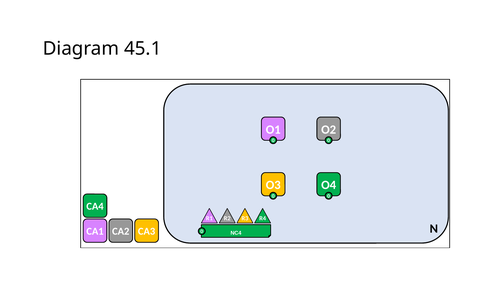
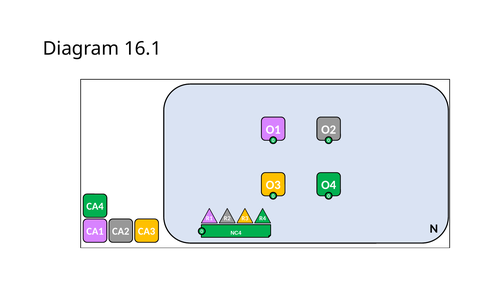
45.1: 45.1 -> 16.1 (143, 49)
